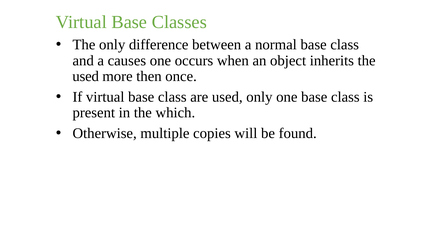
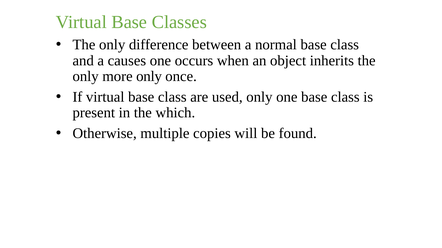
used: used -> only (86, 77)
more then: then -> only (149, 77)
